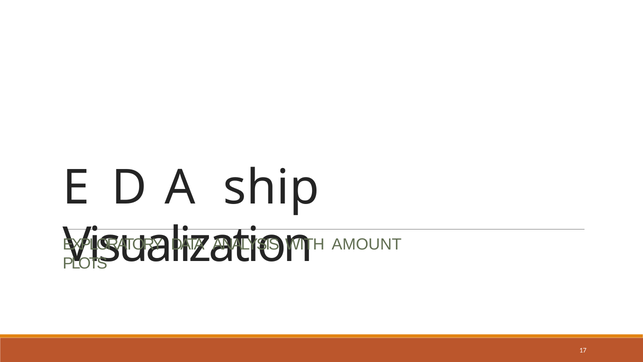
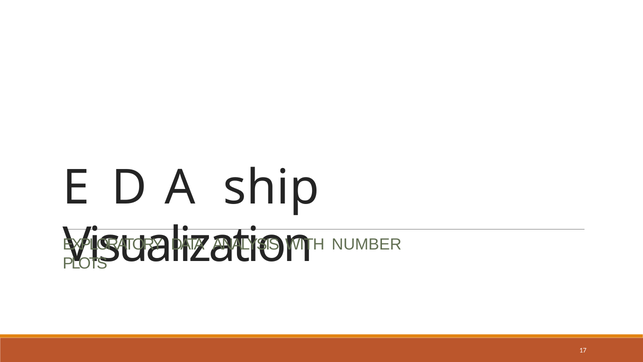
AMOUNT: AMOUNT -> NUMBER (367, 244)
